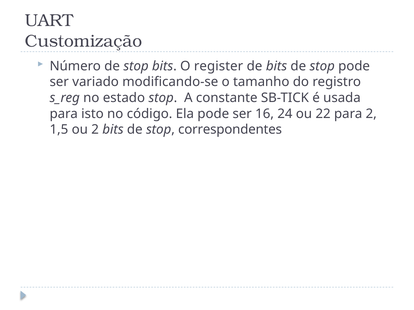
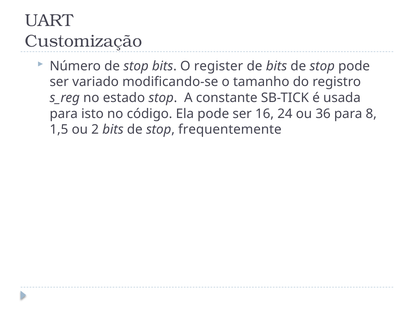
22: 22 -> 36 (323, 114)
para 2: 2 -> 8 (371, 114)
correspondentes: correspondentes -> frequentemente (230, 130)
